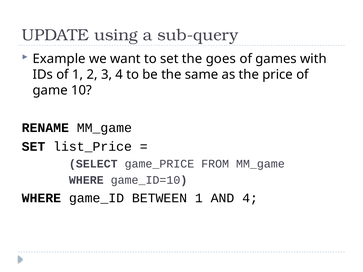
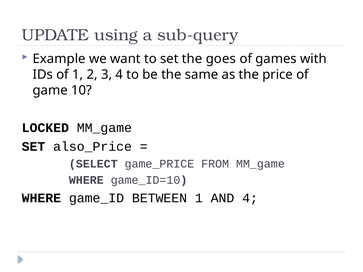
RENAME: RENAME -> LOCKED (45, 128)
list_Price: list_Price -> also_Price (93, 147)
